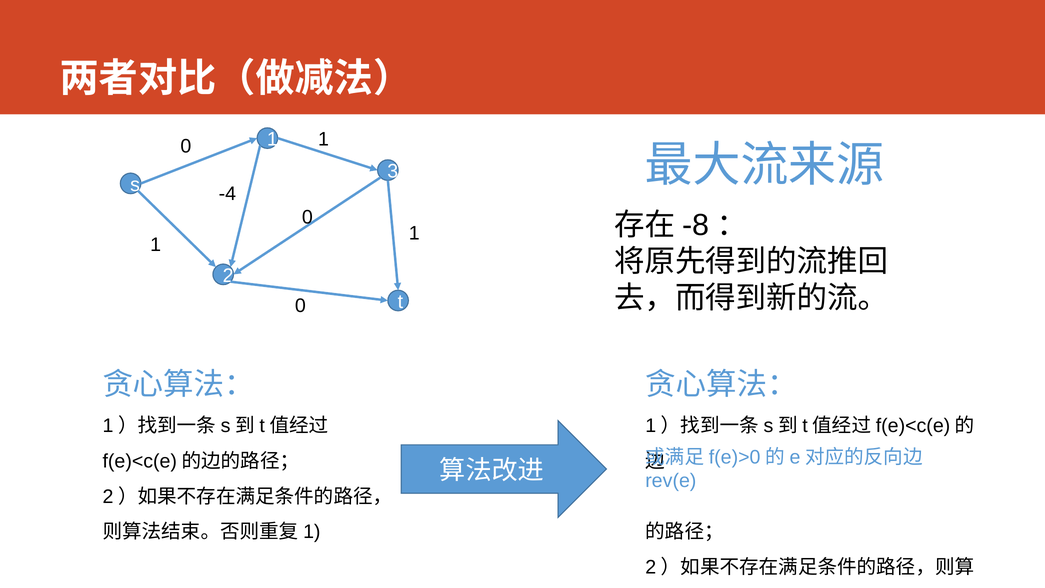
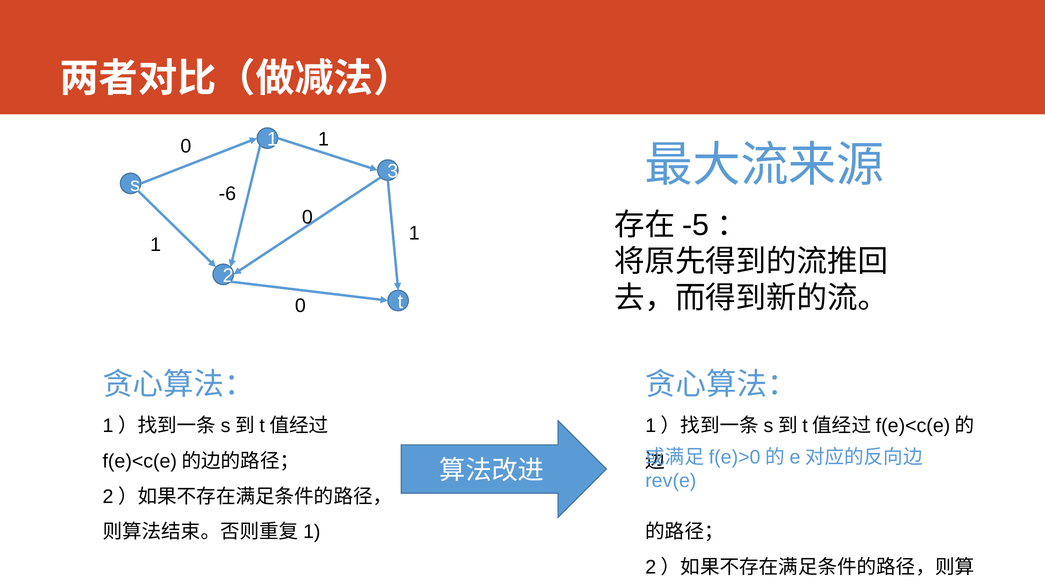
-4: -4 -> -6 (227, 193)
-8: -8 -> -5 (696, 225)
